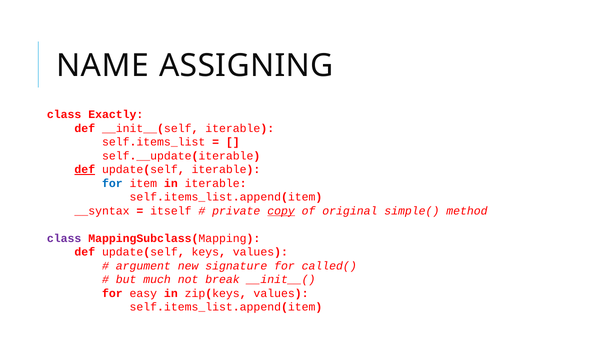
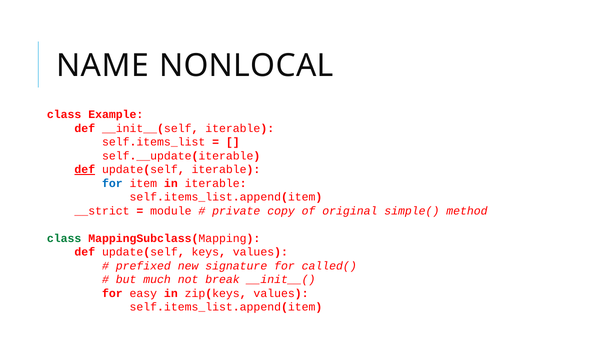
ASSIGNING: ASSIGNING -> NONLOCAL (246, 66)
Exactly: Exactly -> Example (116, 115)
__syntax: __syntax -> __strict (102, 211)
itself: itself -> module (171, 211)
copy underline: present -> none (281, 211)
class colour: purple -> green (64, 239)
argument: argument -> prefixed (143, 266)
